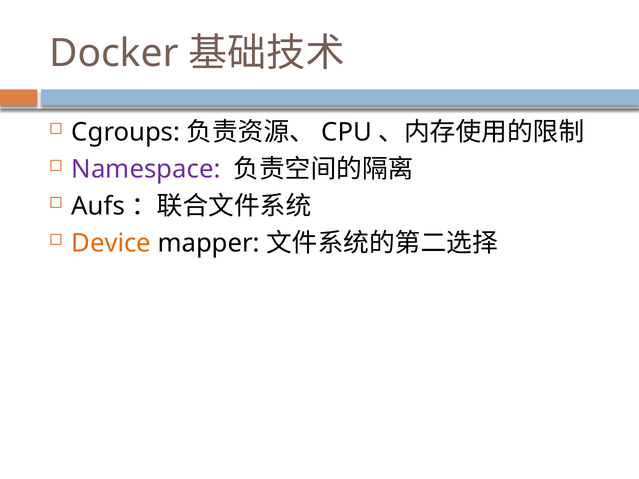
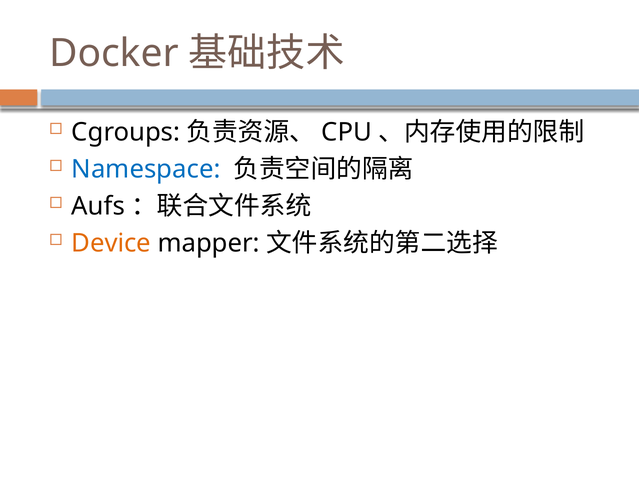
Namespace colour: purple -> blue (146, 169)
